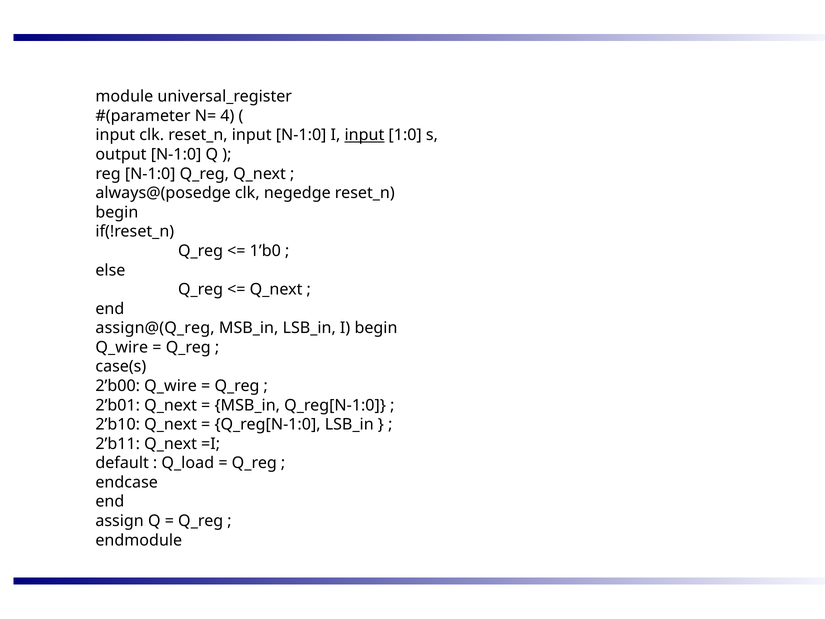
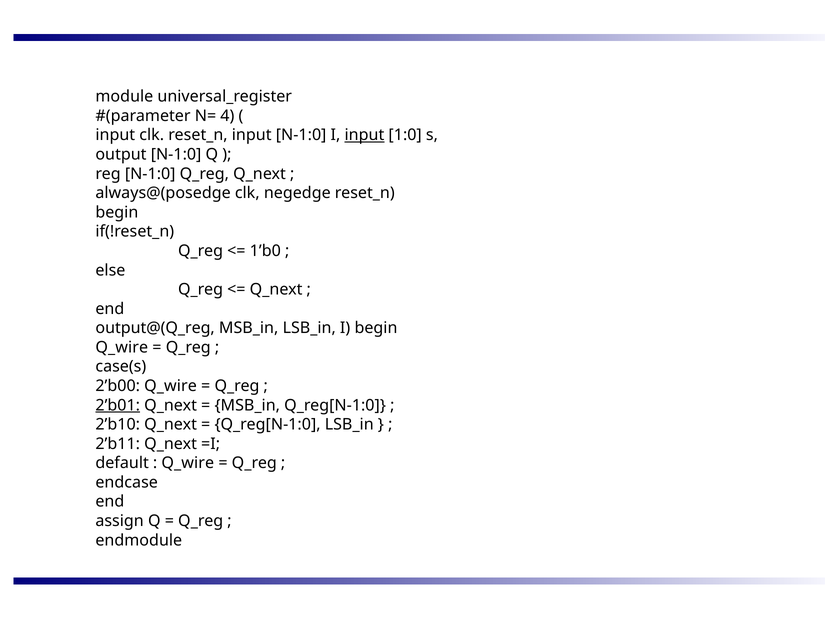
assign@(Q_reg: assign@(Q_reg -> output@(Q_reg (155, 328)
2’b01 underline: none -> present (118, 405)
Q_load: Q_load -> Q_wire (188, 463)
